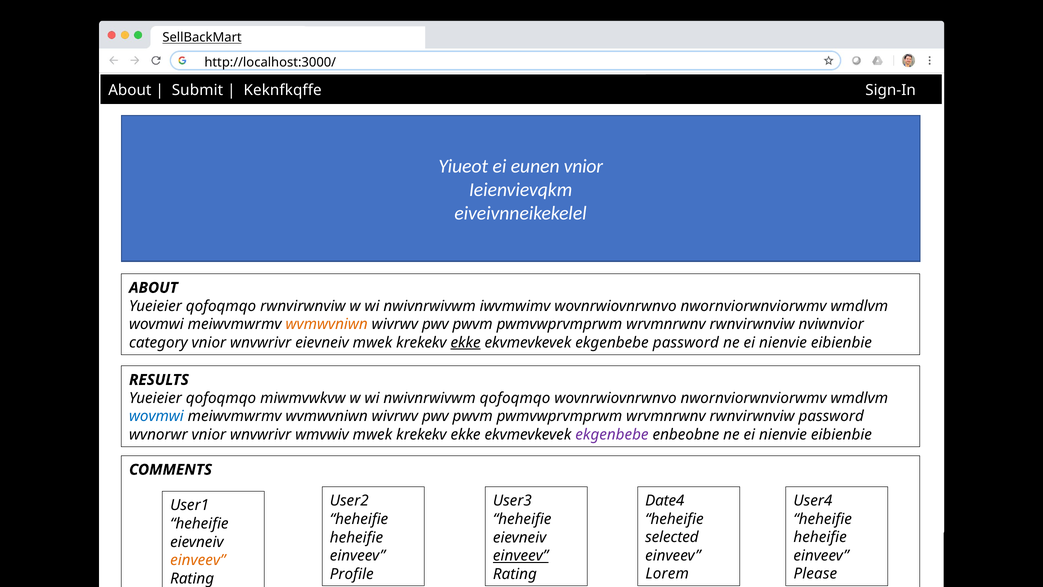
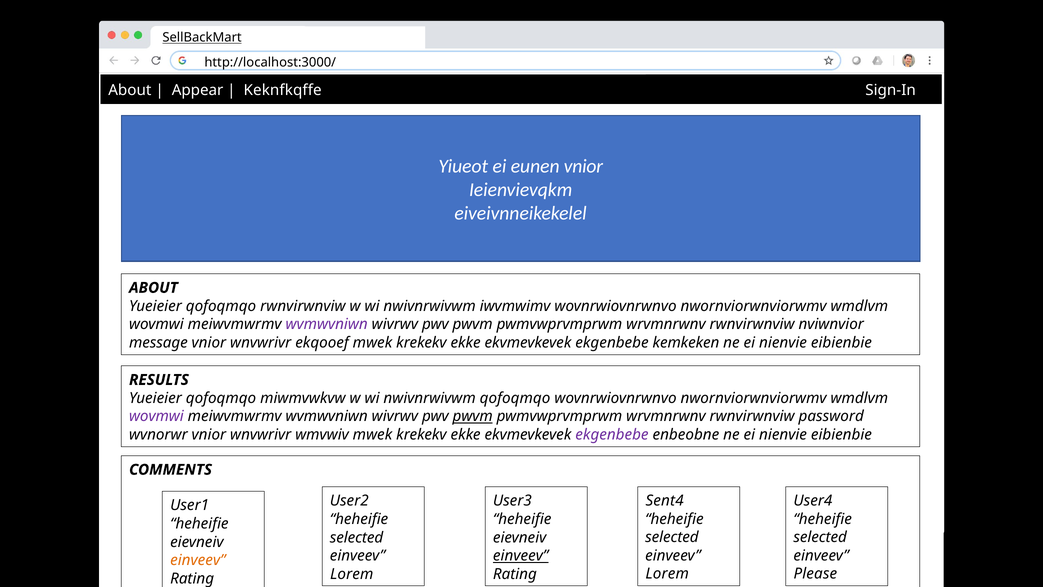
Submit: Submit -> Appear (198, 90)
wvmwvniwn colour: orange -> purple (327, 324)
category: category -> message (158, 342)
wnvwrivr eievneiv: eievneiv -> ekqooef (322, 342)
ekke underline: present -> none (466, 342)
ekgenbebe password: password -> kemkeken (686, 342)
wovmwi colour: blue -> purple (156, 416)
pwvm underline: none -> present (473, 416)
Date4: Date4 -> Sent4 (665, 501)
heheifie: heheifie -> selected (820, 537)
heheifie: heheifie -> selected (357, 537)
Profile: Profile -> Lorem (352, 574)
